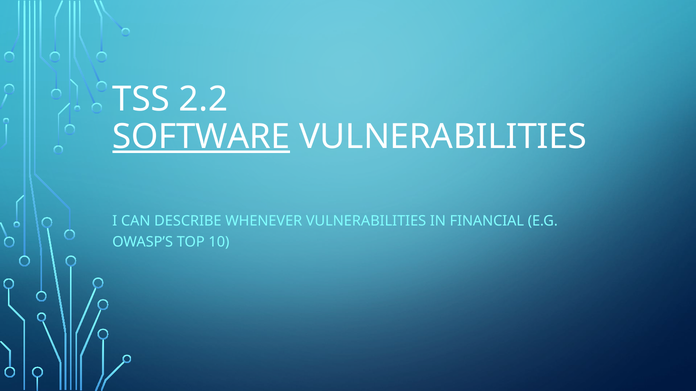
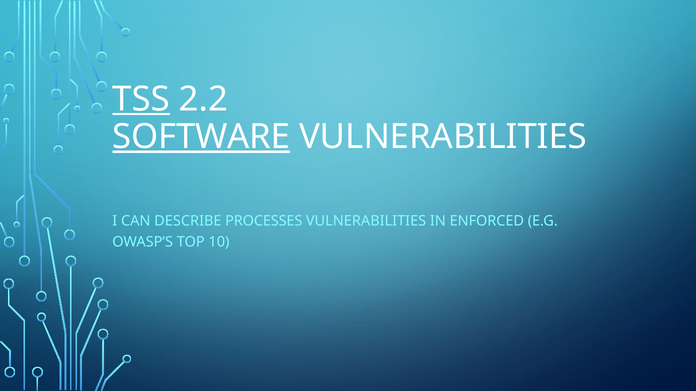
TSS underline: none -> present (141, 99)
WHENEVER: WHENEVER -> PROCESSES (264, 221)
FINANCIAL: FINANCIAL -> ENFORCED (487, 221)
